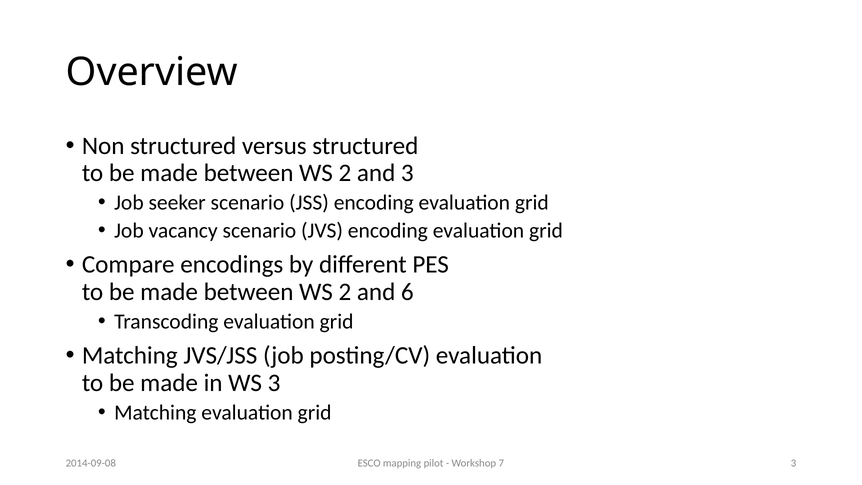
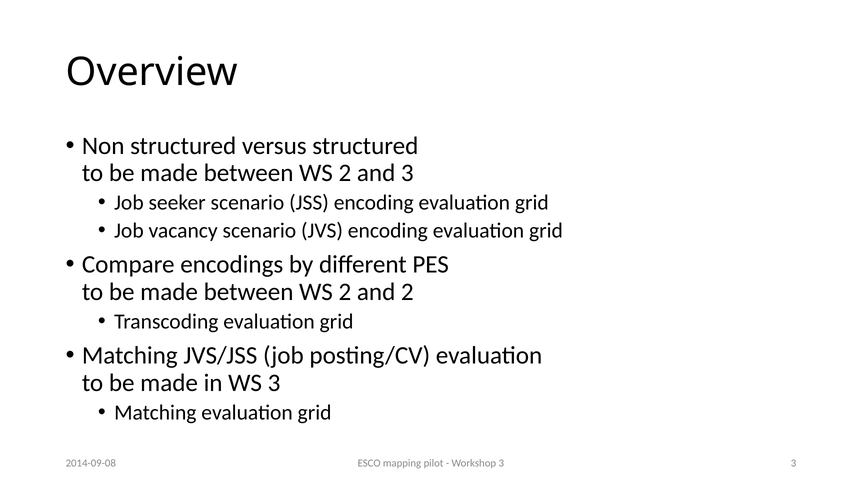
and 6: 6 -> 2 (407, 292)
Workshop 7: 7 -> 3 (501, 463)
